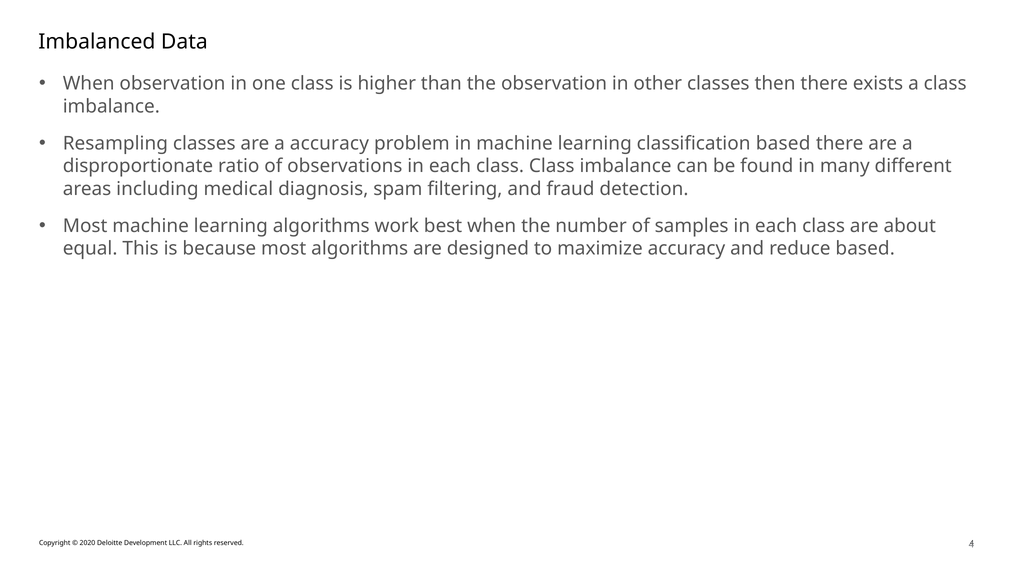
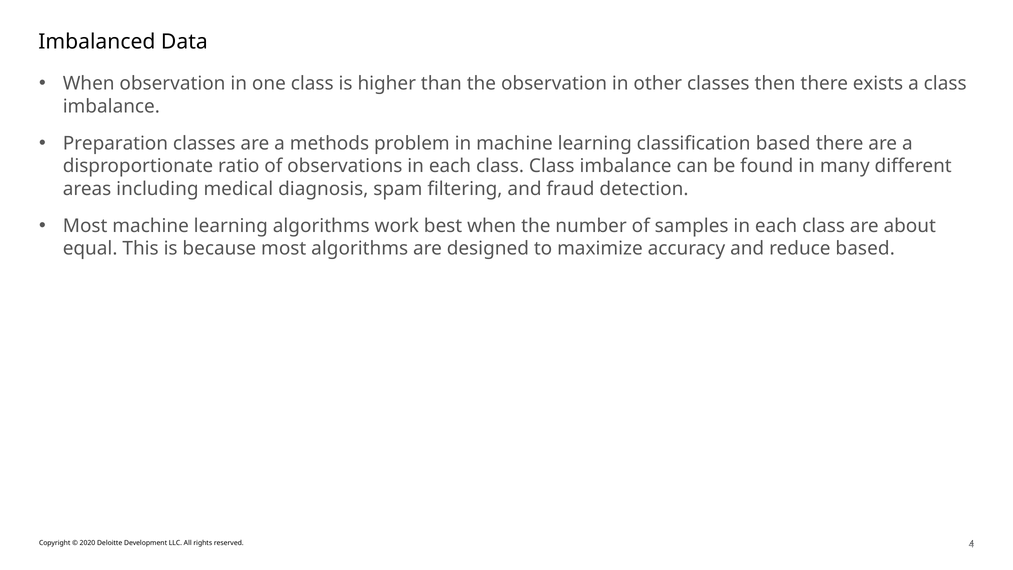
Resampling: Resampling -> Preparation (115, 143)
a accuracy: accuracy -> methods (329, 143)
